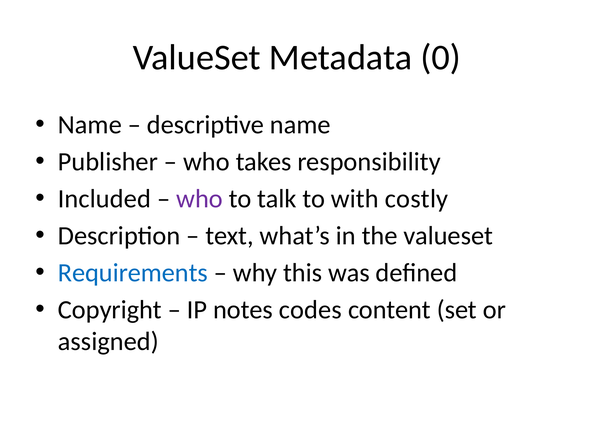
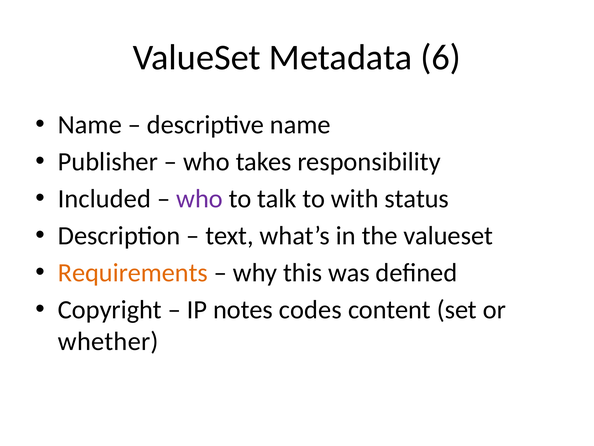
0: 0 -> 6 (441, 58)
costly: costly -> status (417, 199)
Requirements colour: blue -> orange (133, 273)
assigned: assigned -> whether (108, 341)
